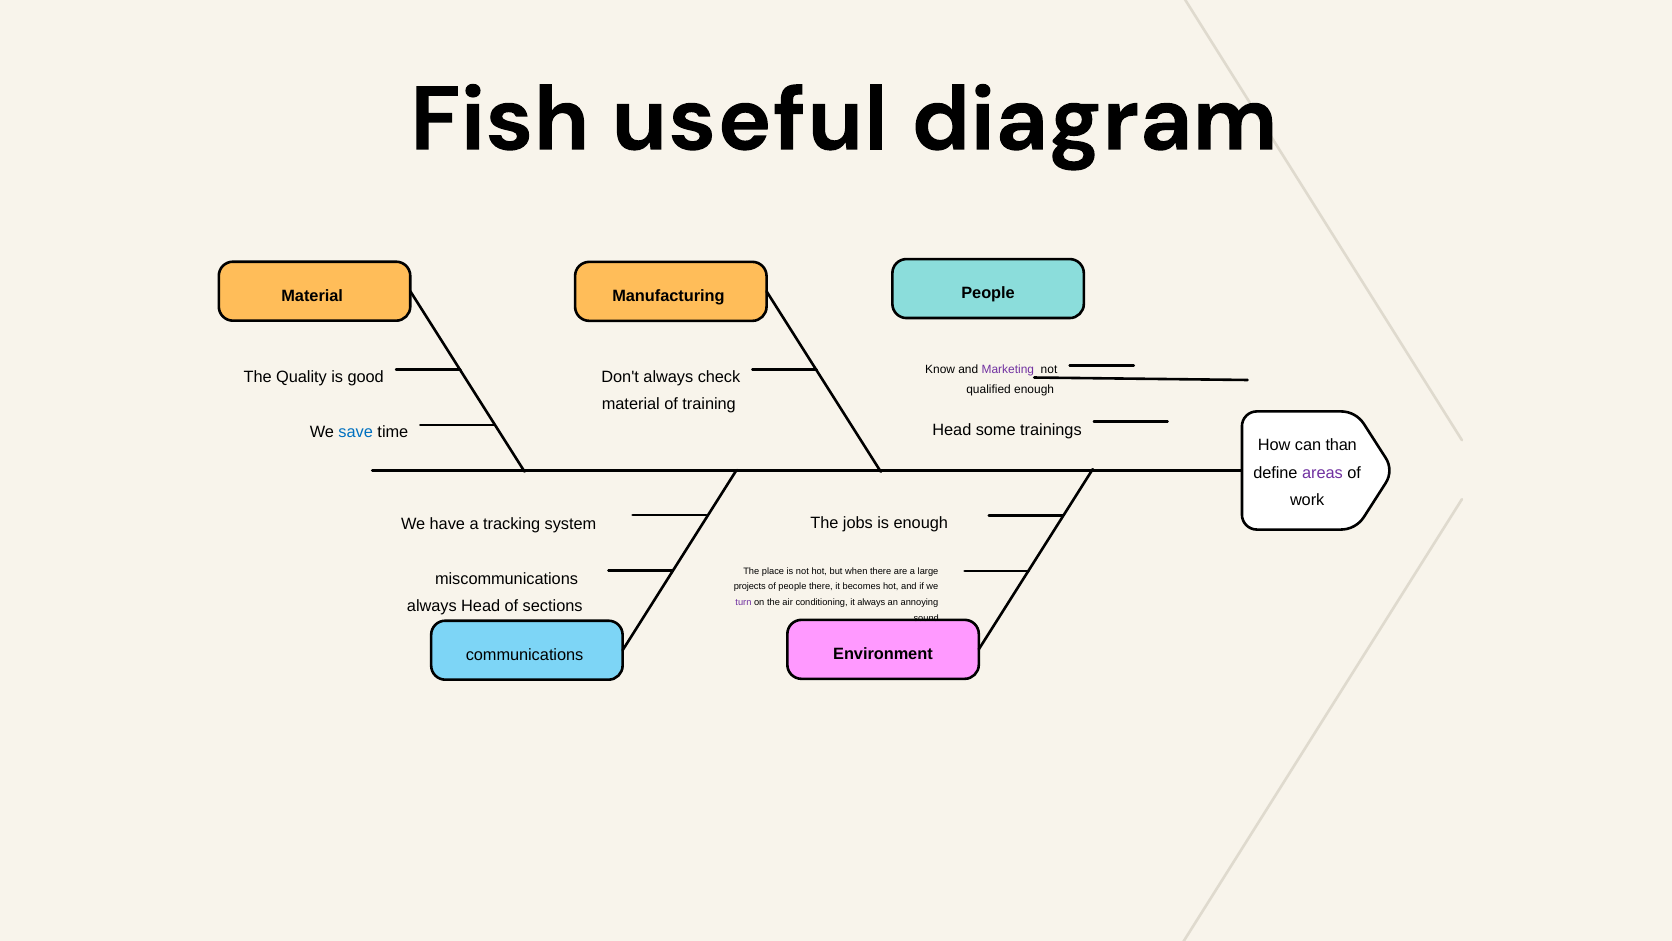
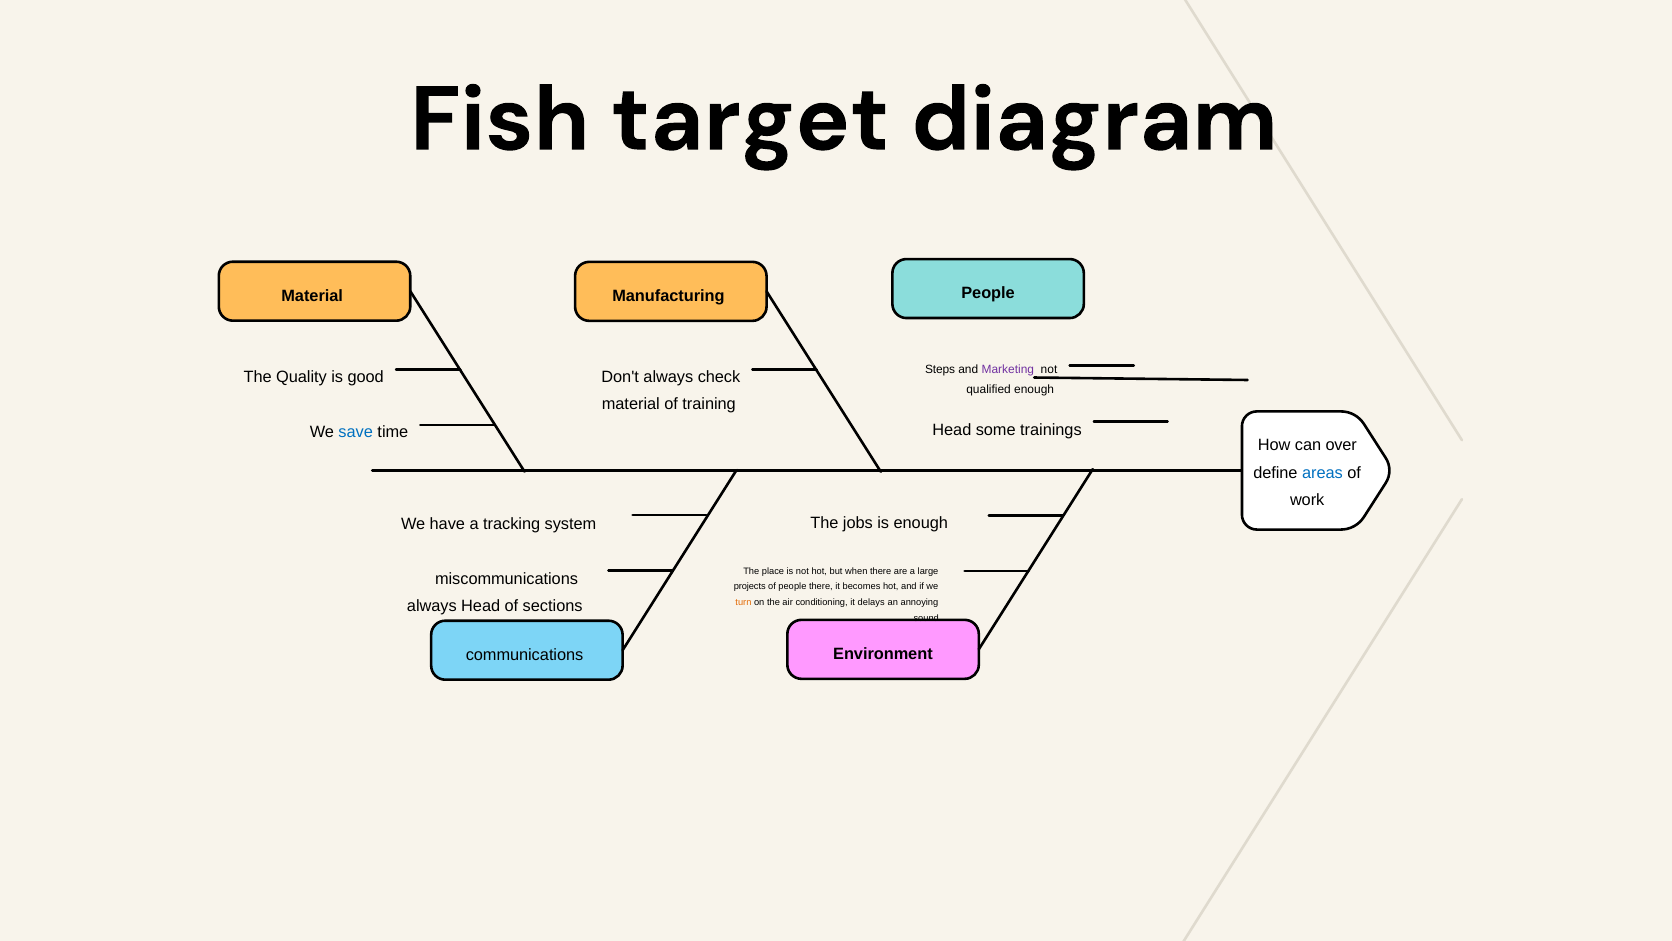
useful: useful -> target (750, 120)
Know: Know -> Steps (940, 369)
than: than -> over (1341, 445)
areas colour: purple -> blue (1323, 472)
turn colour: purple -> orange (743, 602)
it always: always -> delays (871, 602)
